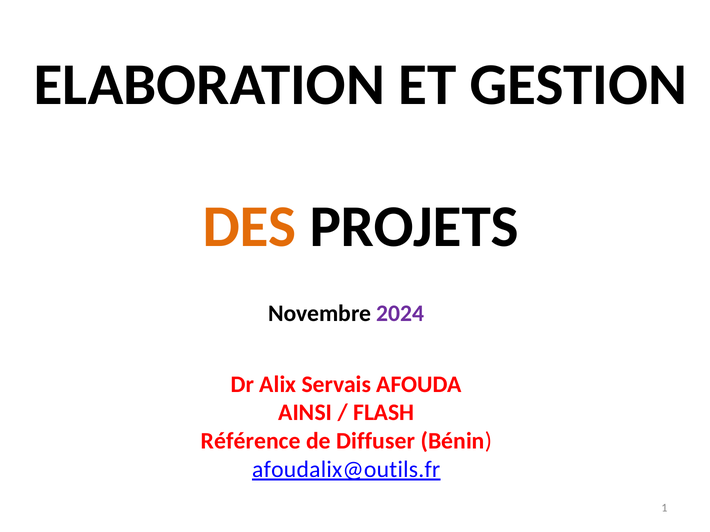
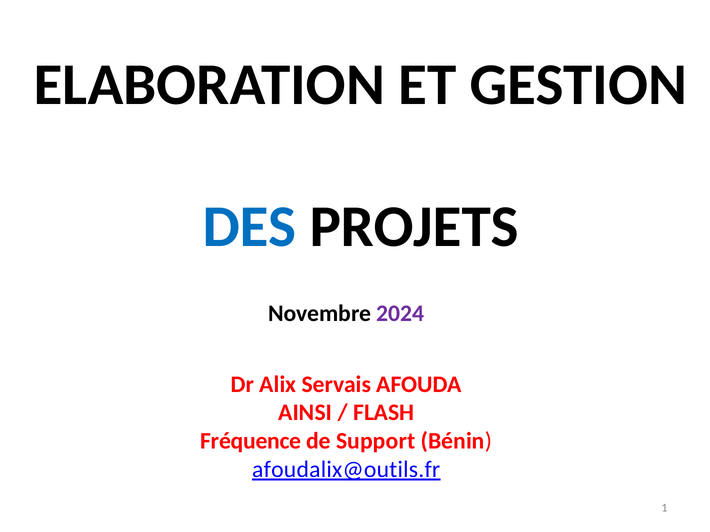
DES colour: orange -> blue (249, 227)
Référence: Référence -> Fréquence (251, 441)
Diffuser: Diffuser -> Support (376, 441)
